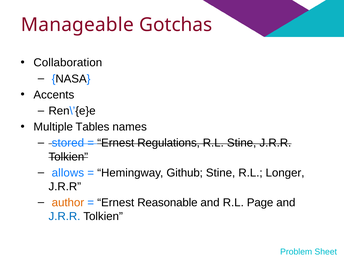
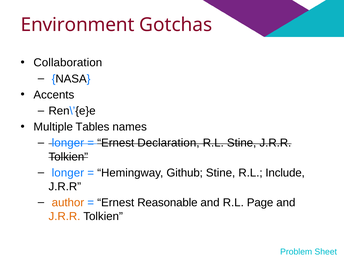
Manageable: Manageable -> Environment (78, 25)
stored: stored -> longer (68, 143)
Regulations: Regulations -> Declaration (168, 143)
allows: allows -> longer (68, 173)
Longer: Longer -> Include (285, 173)
J.R.R colour: blue -> orange (64, 216)
